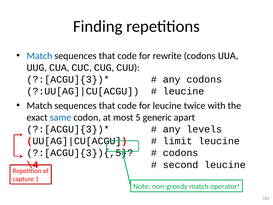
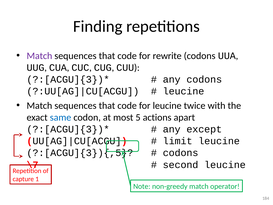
Match colour: blue -> purple (39, 56)
generic: generic -> actions (157, 117)
levels: levels -> except (204, 129)
\4: \4 -> \7 (33, 165)
